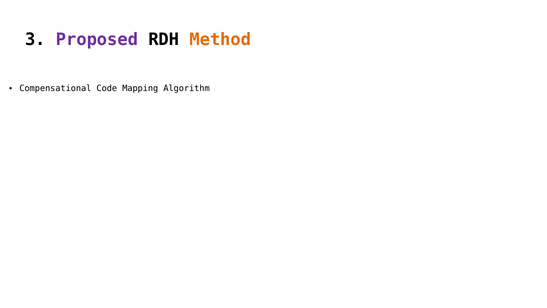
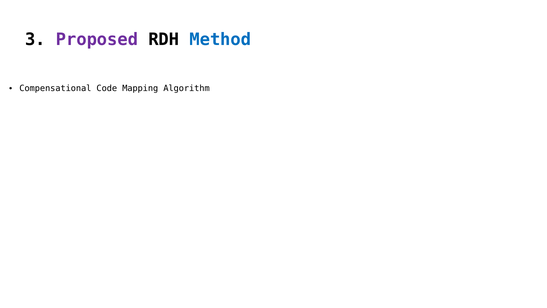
Method colour: orange -> blue (220, 40)
